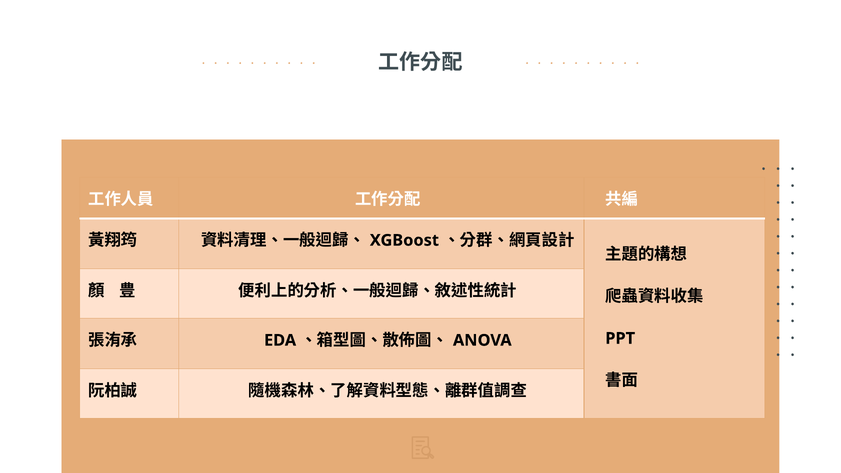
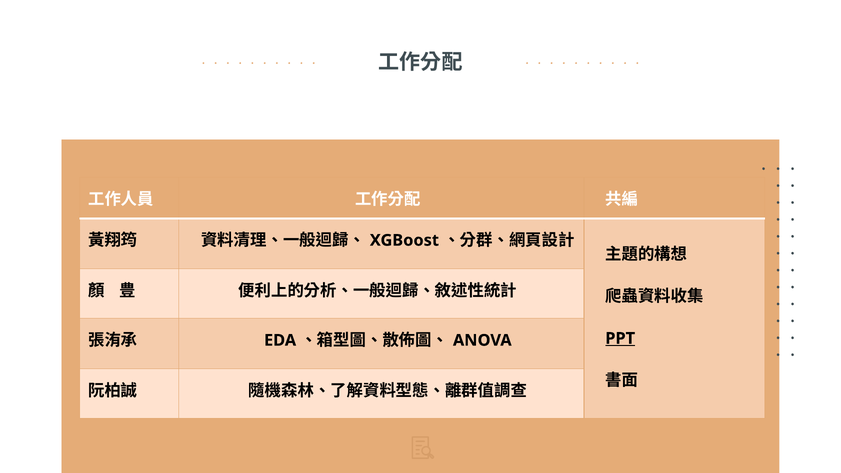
PPT underline: none -> present (620, 338)
